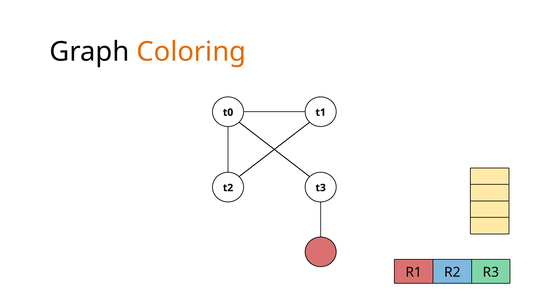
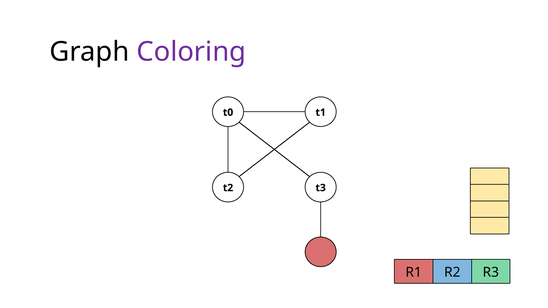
Coloring colour: orange -> purple (191, 52)
